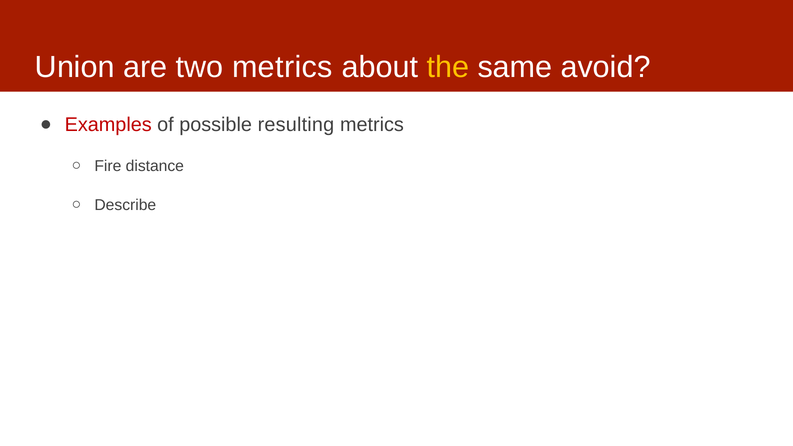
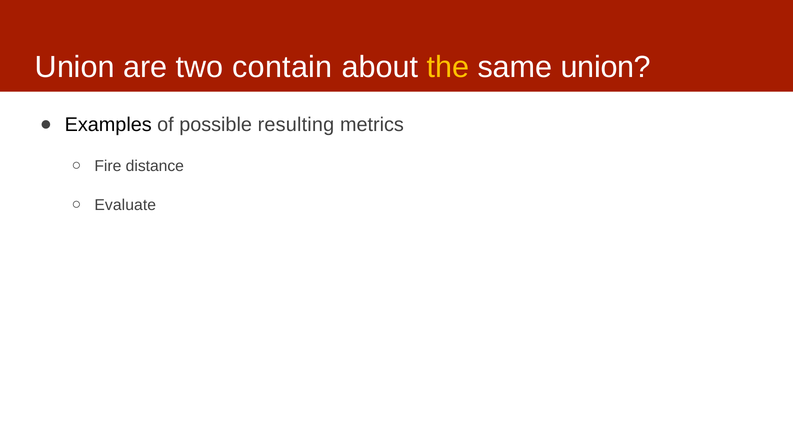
two metrics: metrics -> contain (282, 67)
same avoid: avoid -> union (606, 67)
Examples colour: red -> black (108, 125)
Describe: Describe -> Evaluate (125, 205)
